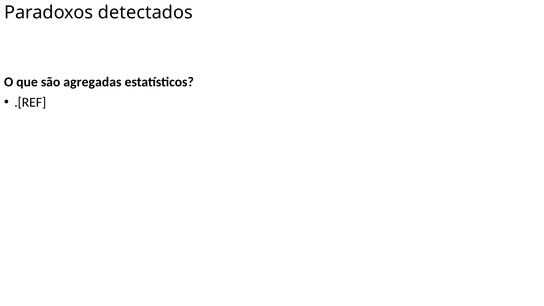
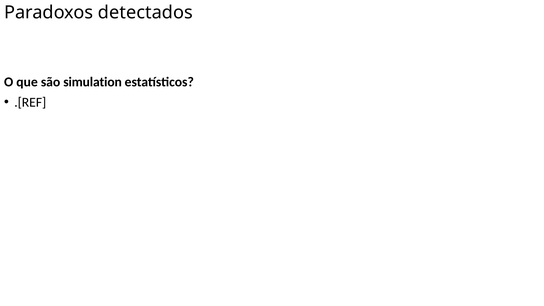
agregadas: agregadas -> simulation (93, 82)
